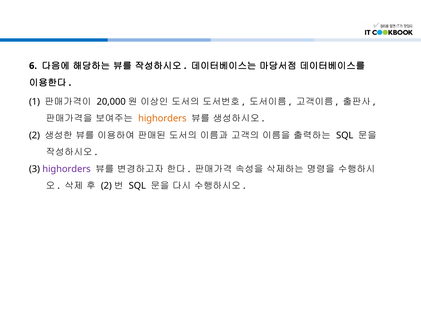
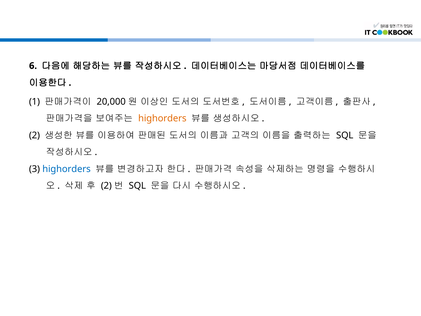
highorders colour: purple -> blue (67, 169)
